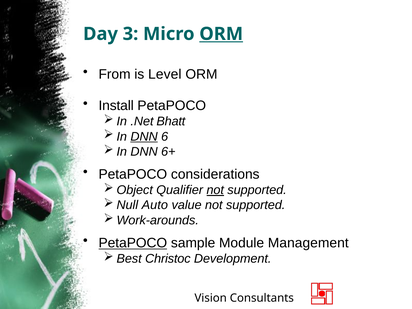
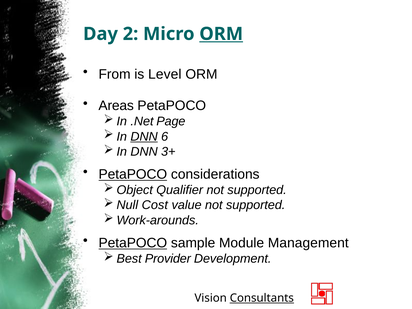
3: 3 -> 2 (130, 34)
Install: Install -> Areas (116, 106)
Bhatt: Bhatt -> Page (171, 121)
6+: 6+ -> 3+ (168, 152)
PetaPOCO underline: none -> present (133, 174)
not underline: present -> none (215, 190)
Auto: Auto -> Cost (155, 205)
Christoc: Christoc -> Provider (168, 259)
Consultants underline: none -> present (262, 298)
